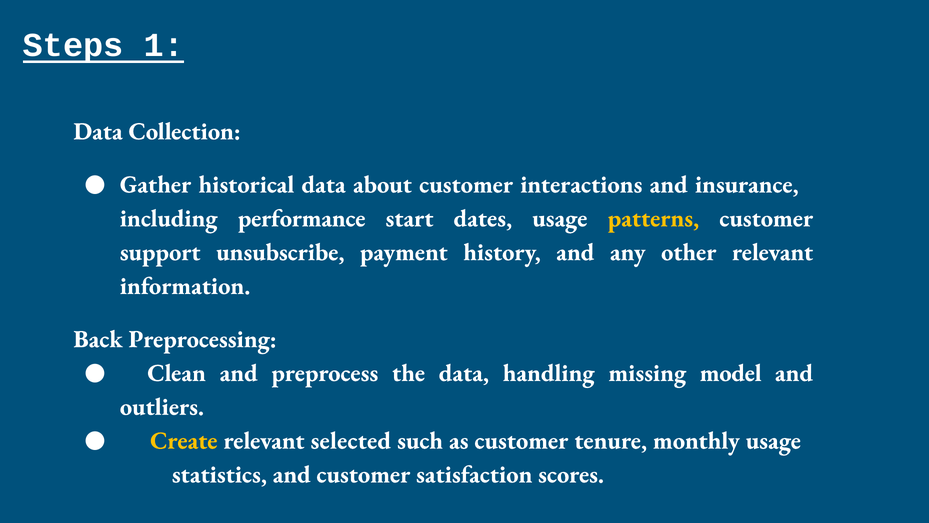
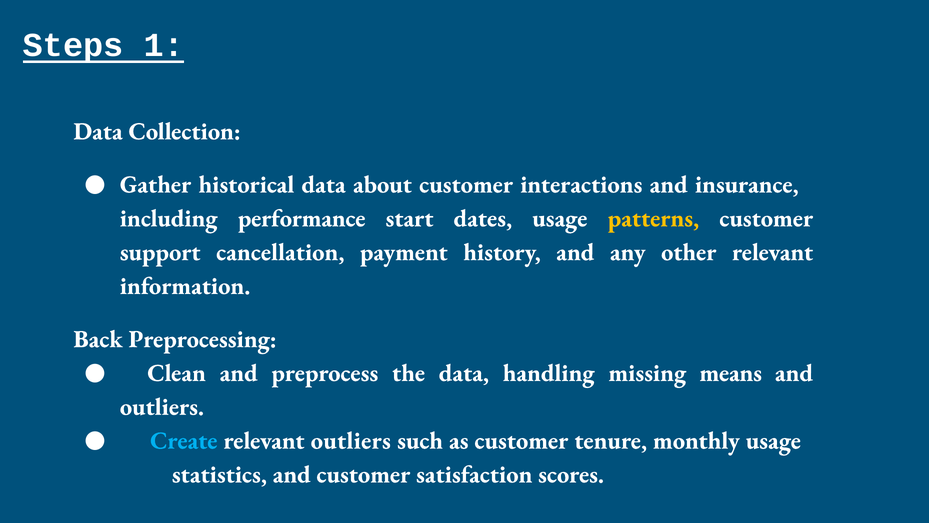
unsubscribe: unsubscribe -> cancellation (280, 252)
model: model -> means (731, 373)
Create colour: yellow -> light blue (184, 440)
relevant selected: selected -> outliers (351, 440)
